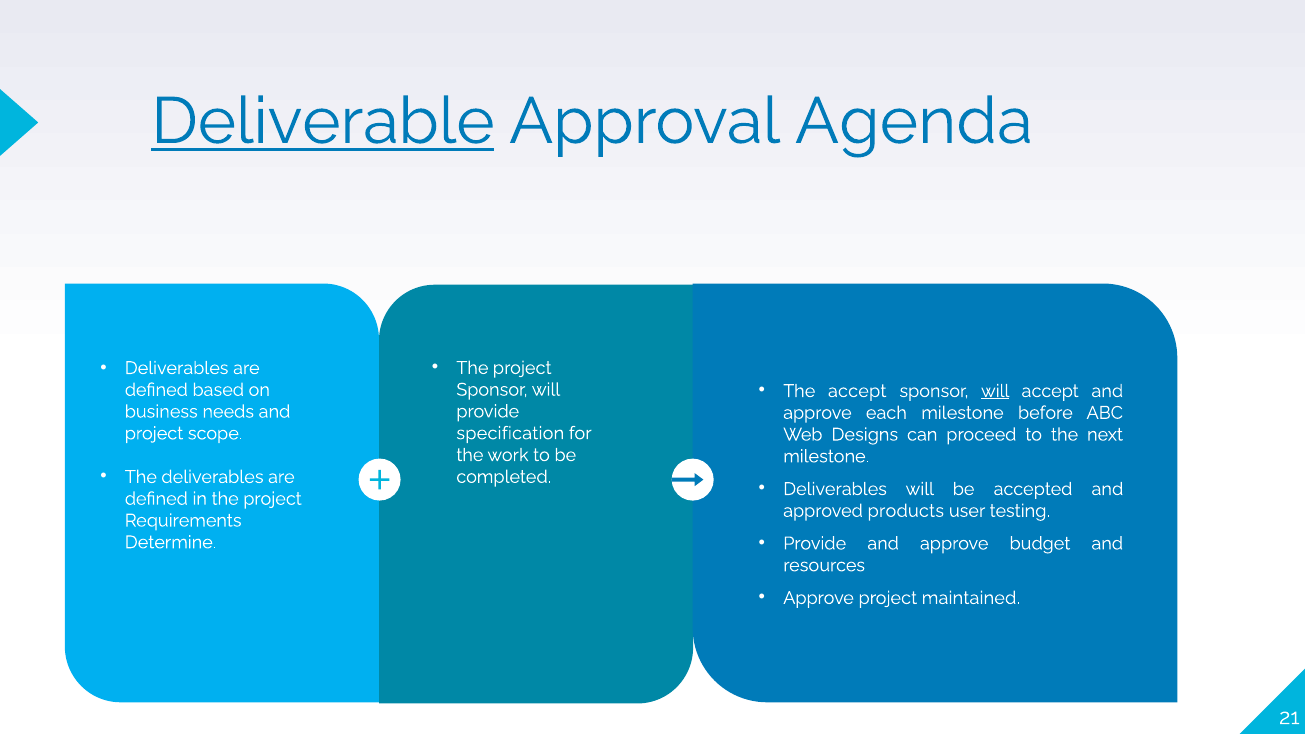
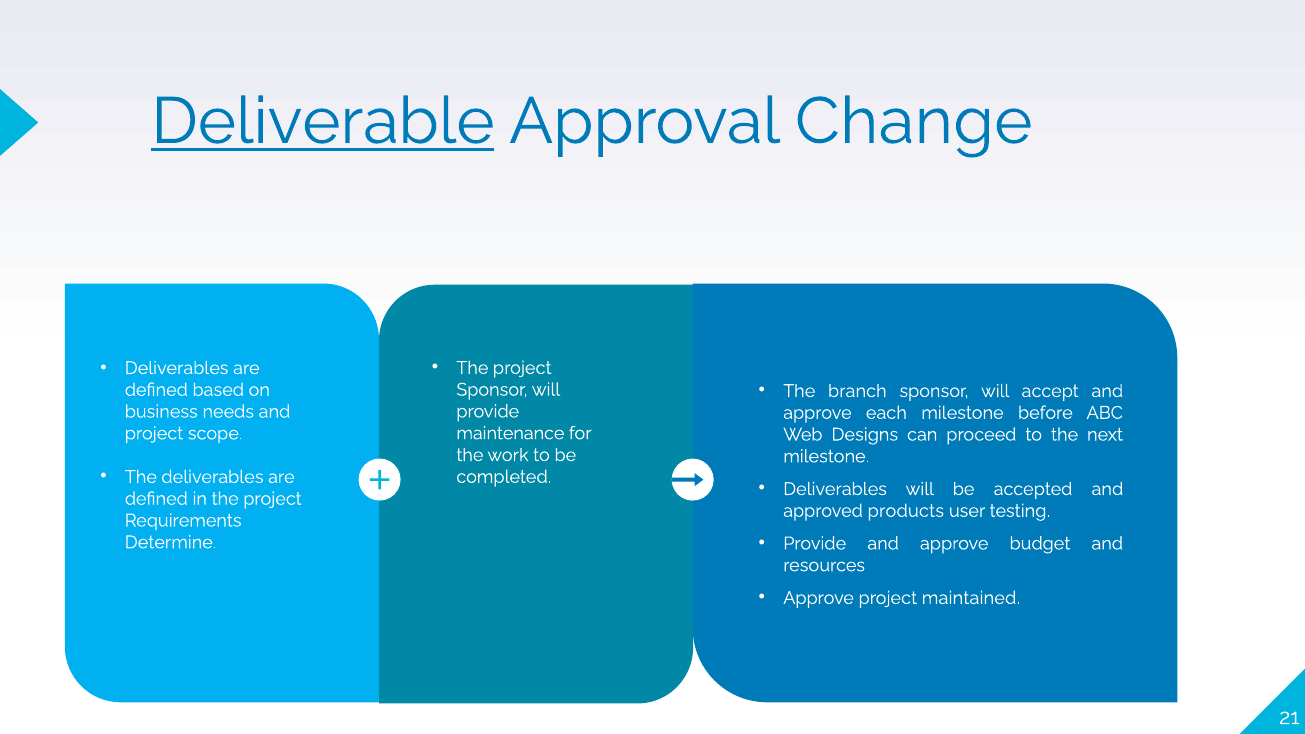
Agenda: Agenda -> Change (914, 121)
The accept: accept -> branch (857, 391)
will underline: present -> none (995, 391)
specification: specification -> maintenance (510, 433)
